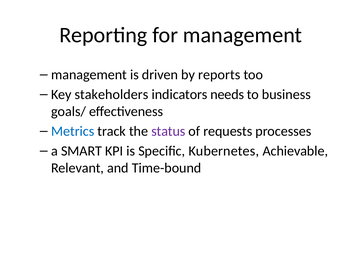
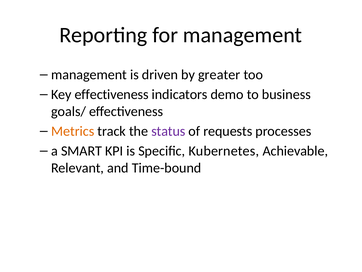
reports: reports -> greater (219, 75)
Key stakeholders: stakeholders -> effectiveness (112, 94)
needs: needs -> demo (227, 94)
Metrics colour: blue -> orange (73, 131)
